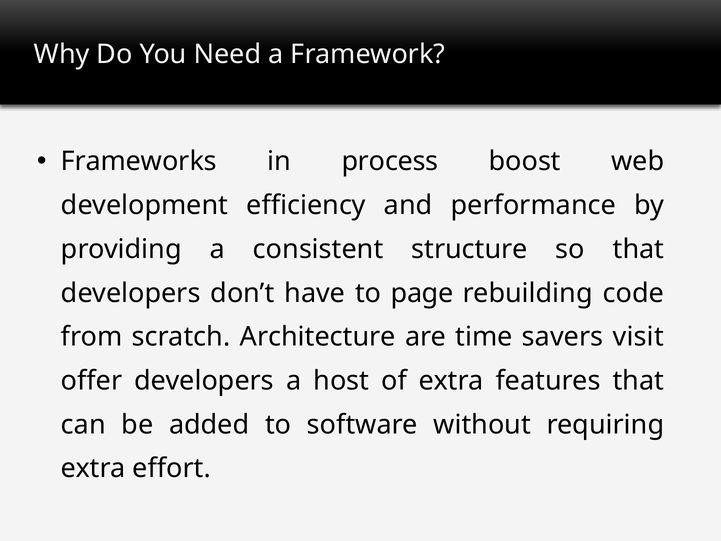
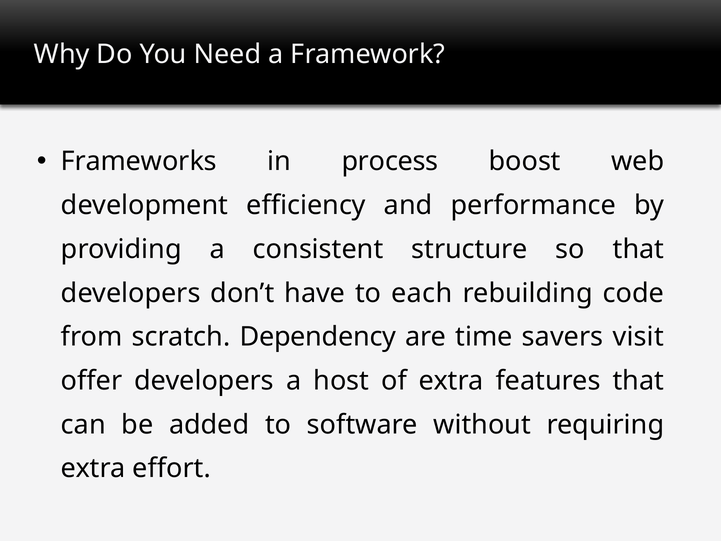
page: page -> each (422, 293)
Architecture: Architecture -> Dependency (318, 337)
